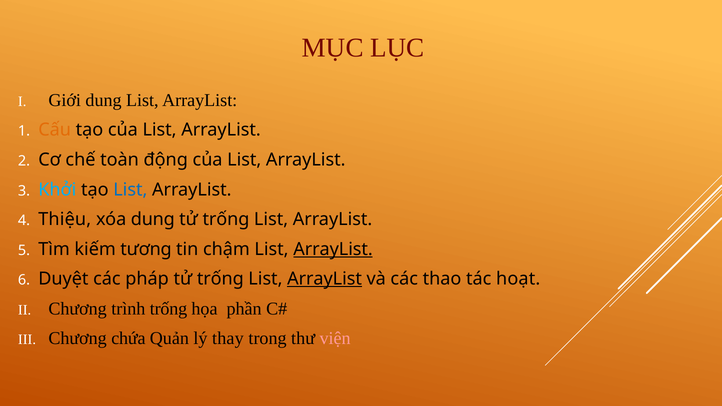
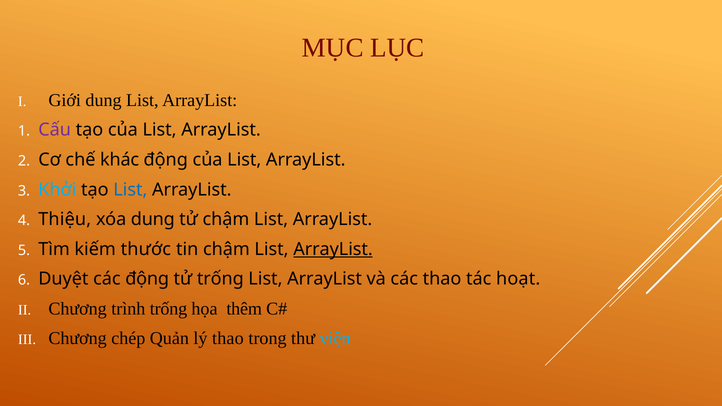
Cấu colour: orange -> purple (55, 130)
toàn: toàn -> khác (120, 160)
trống: trống -> chậm (226, 219)
tương: tương -> thước (146, 249)
các pháp: pháp -> động (147, 279)
ArrayList underline: present -> none (325, 279)
phần: phần -> thêm (244, 309)
chứa: chứa -> chép (128, 339)
lý thay: thay -> thao (228, 339)
viện colour: pink -> light blue (335, 339)
